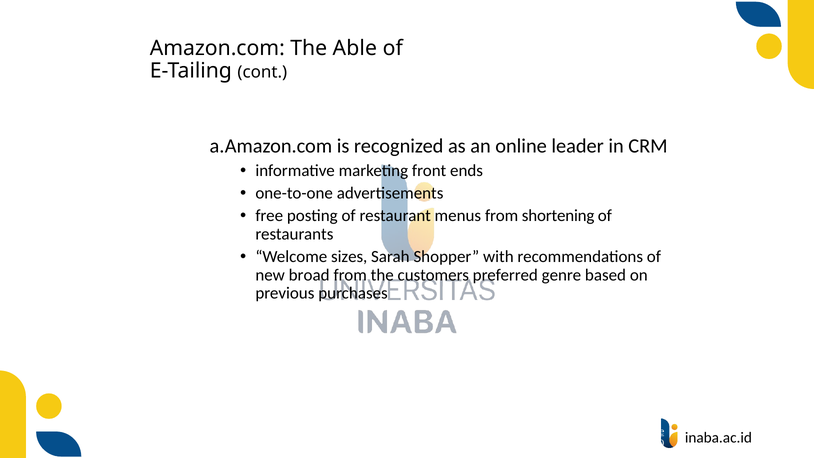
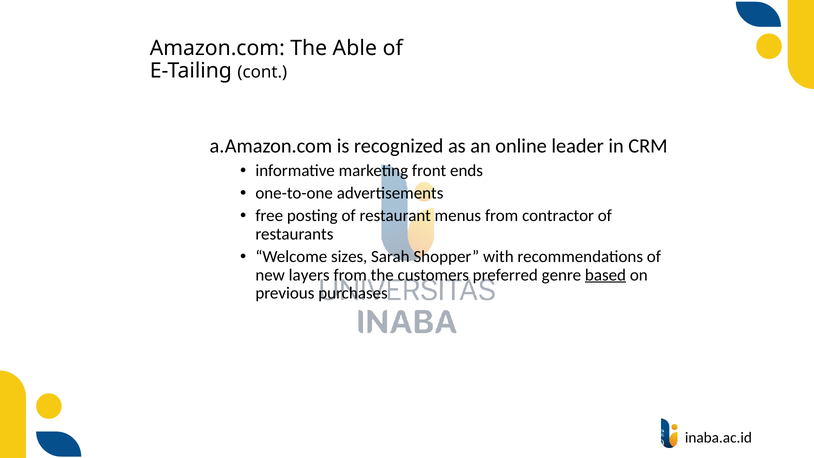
shortening: shortening -> contractor (558, 216)
broad: broad -> layers (309, 275)
based underline: none -> present (605, 275)
